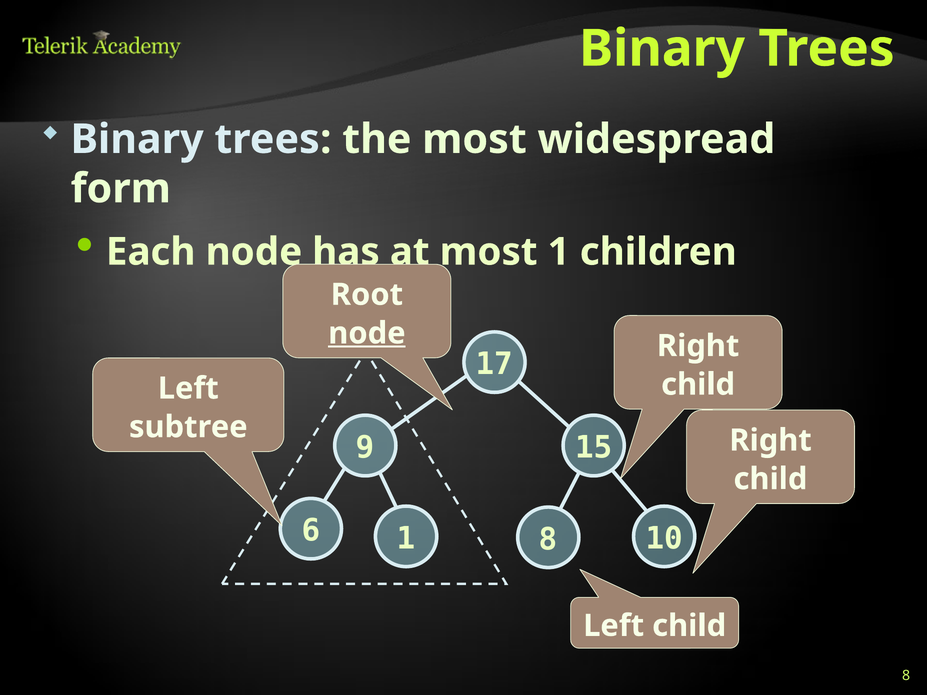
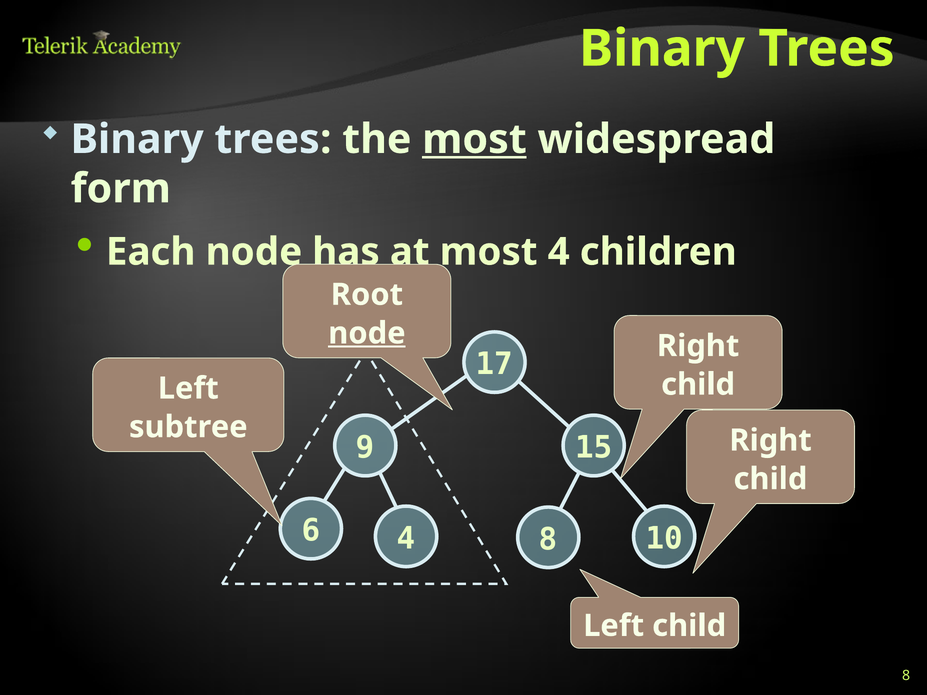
most underline: none -> present (474, 139)
most 1: 1 -> 4 (559, 252)
6 1: 1 -> 4 (406, 539)
